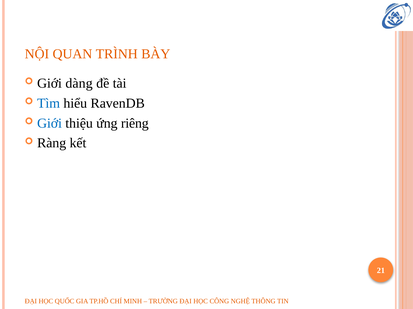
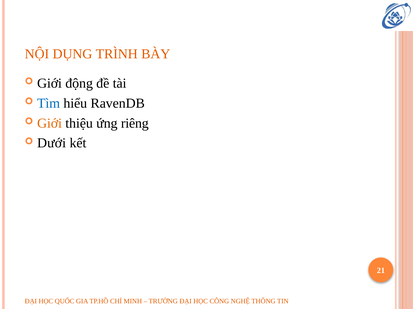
QUAN: QUAN -> DỤNG (72, 54)
dàng: dàng -> động (79, 84)
Giới colour: blue -> orange (50, 123)
Ràng: Ràng -> Dưới (52, 143)
